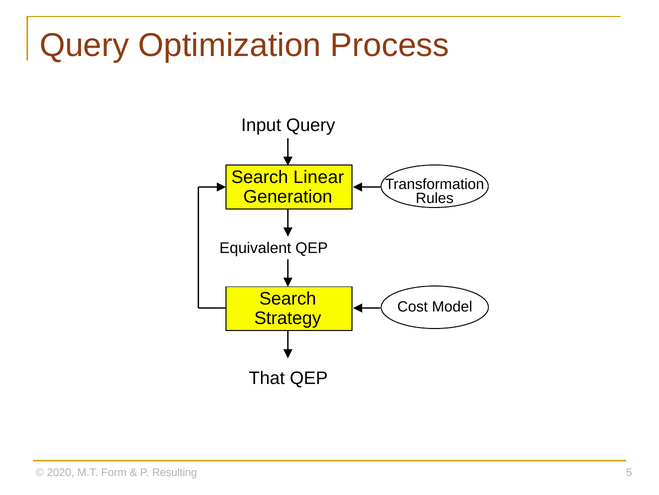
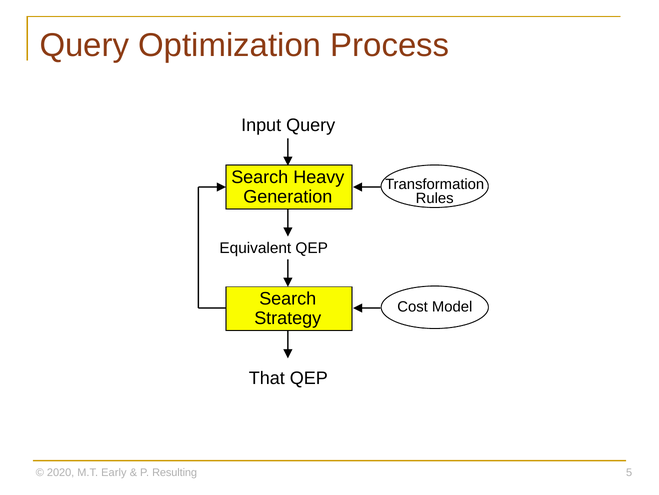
Linear: Linear -> Heavy (319, 177)
Form: Form -> Early (114, 472)
